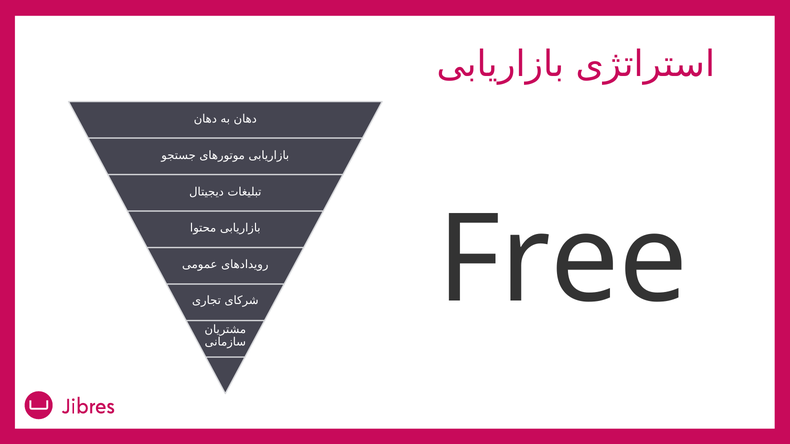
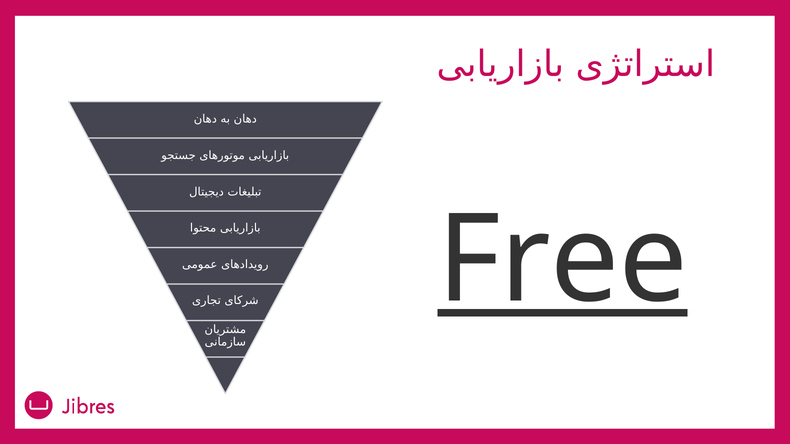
Free underline: none -> present (563, 260)
